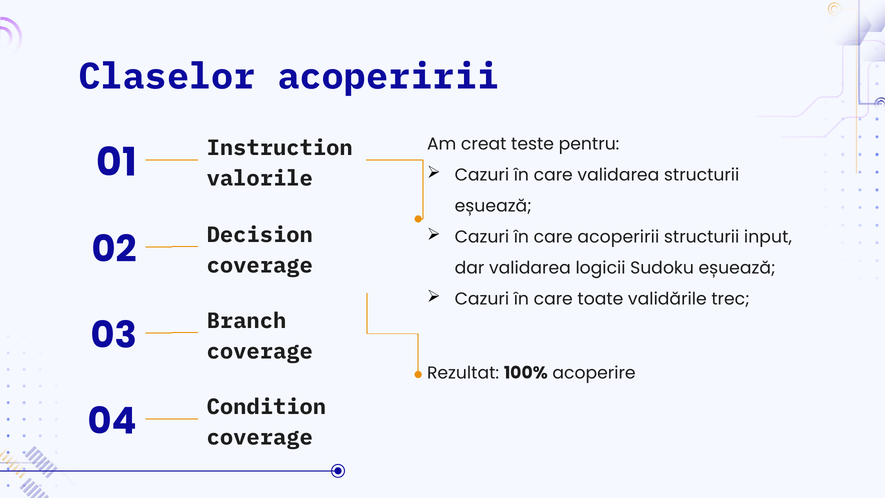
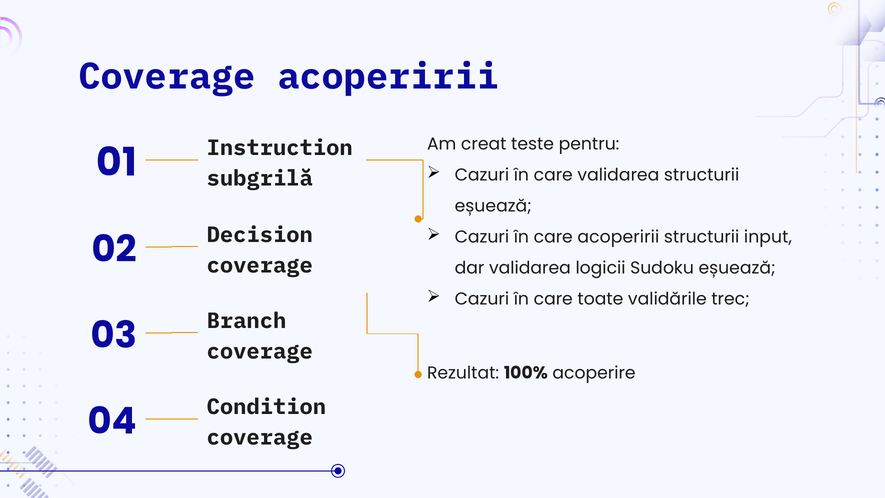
Claselor: Claselor -> Coverage (167, 77)
valorile: valorile -> subgrilă (260, 179)
